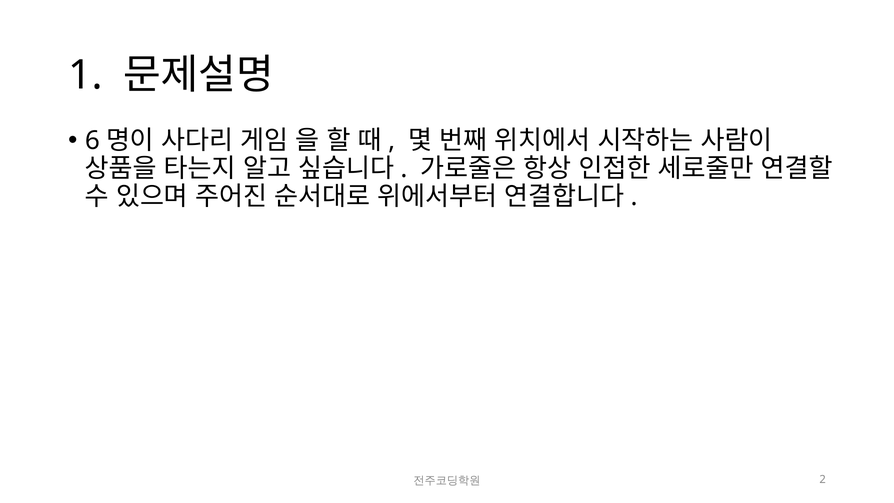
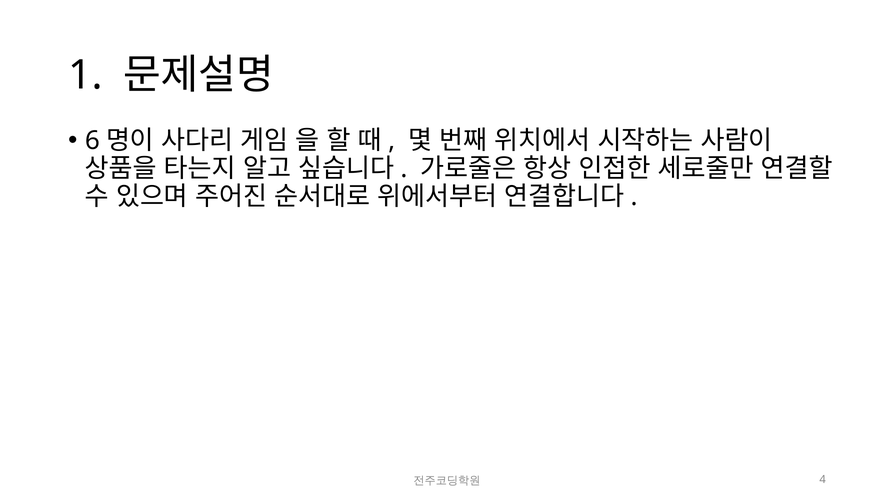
2: 2 -> 4 (823, 479)
